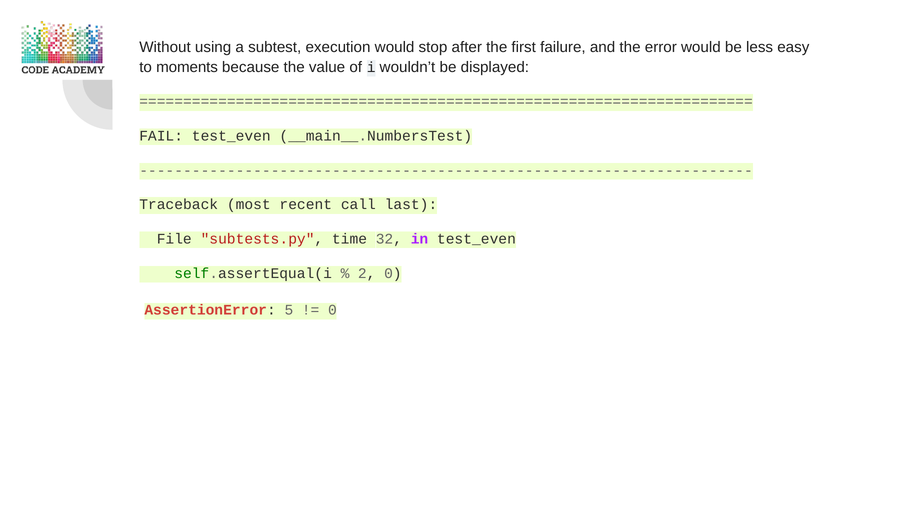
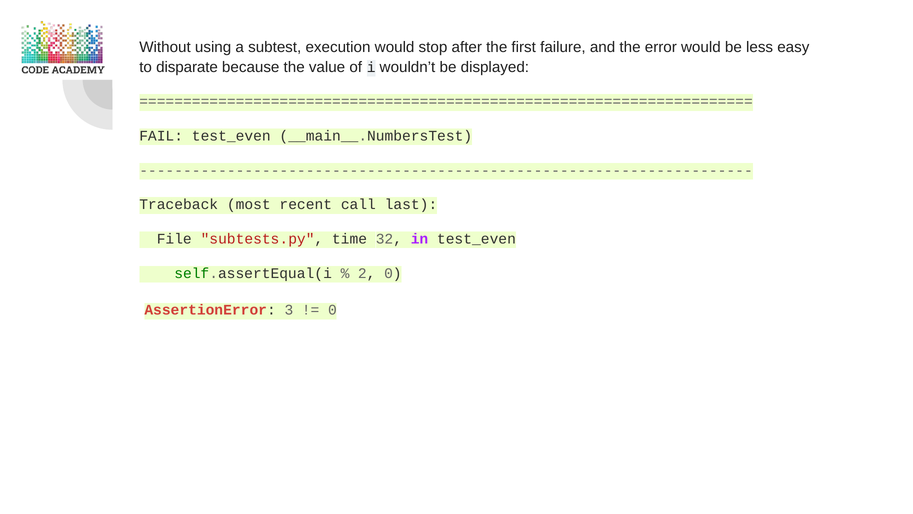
moments: moments -> disparate (187, 67)
5: 5 -> 3 (289, 310)
